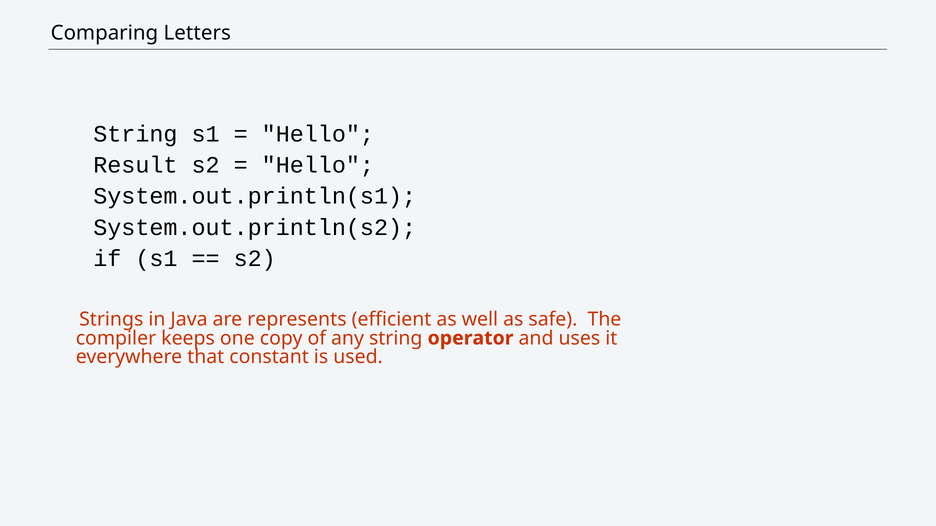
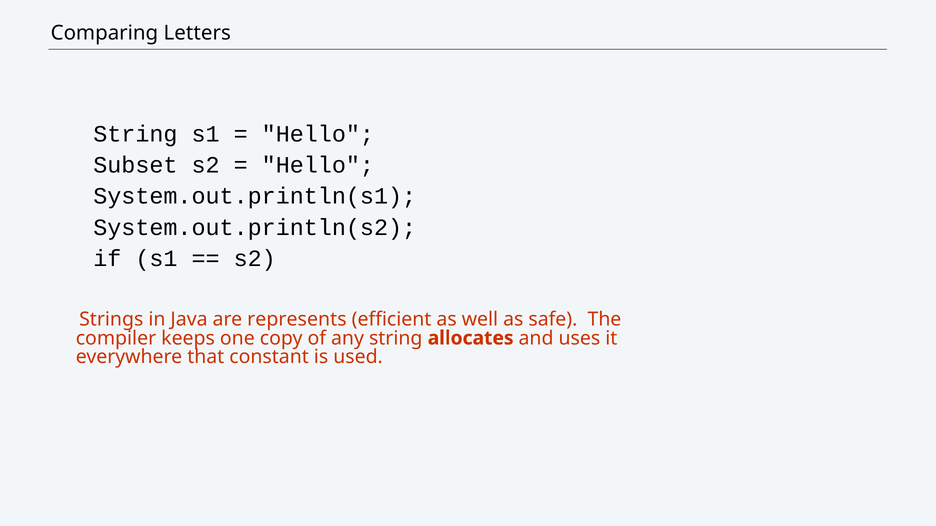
Result: Result -> Subset (135, 165)
operator: operator -> allocates (471, 338)
